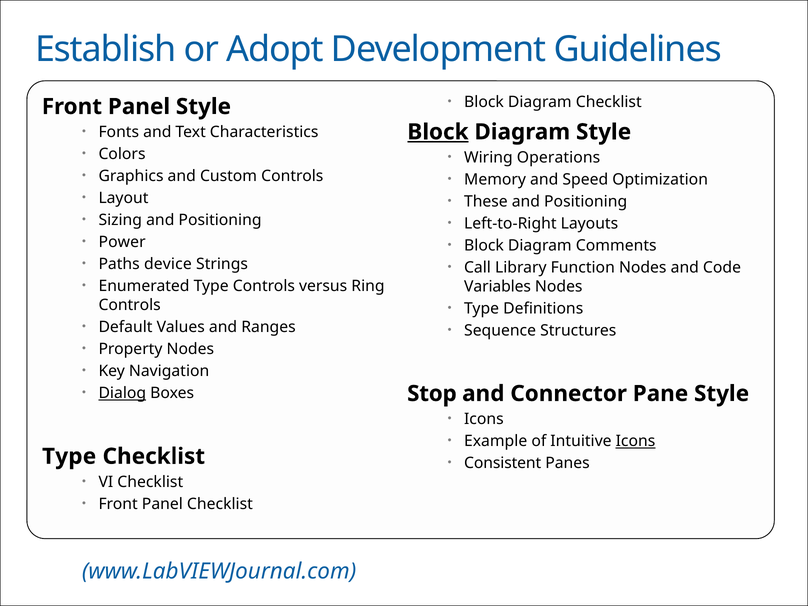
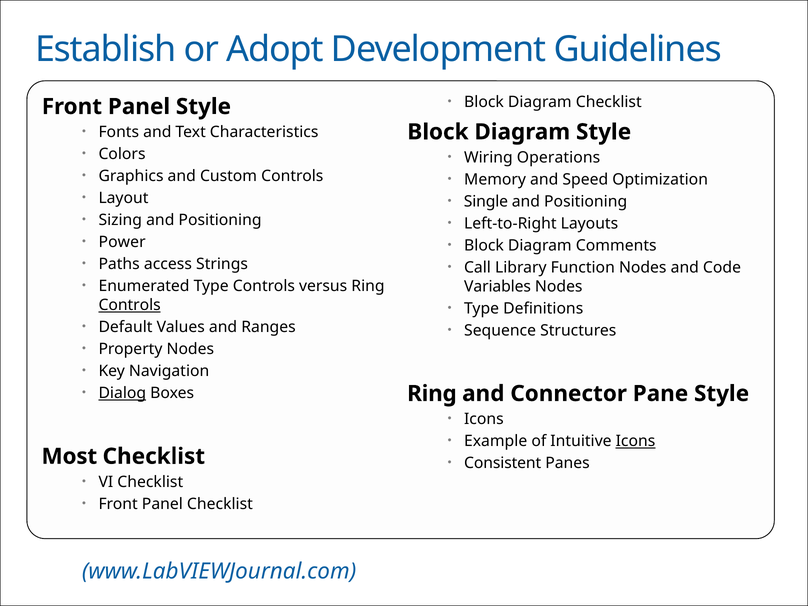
Block underline: present -> none (438, 132)
These: These -> Single (486, 202)
device: device -> access (168, 264)
Controls underline: none -> present (130, 305)
Stop: Stop -> Ring (432, 394)
Type: Type -> Most (69, 456)
